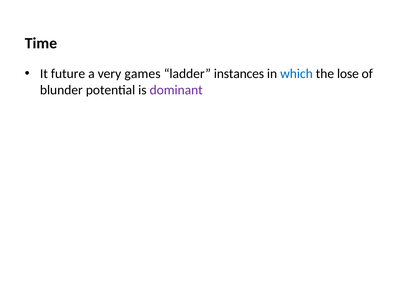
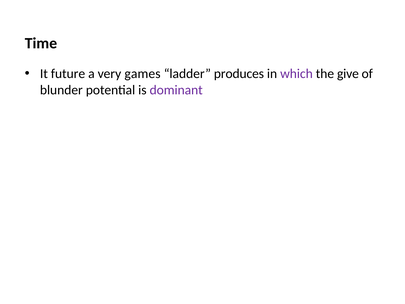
instances: instances -> produces (239, 74)
which colour: blue -> purple (296, 74)
lose: lose -> give (348, 74)
